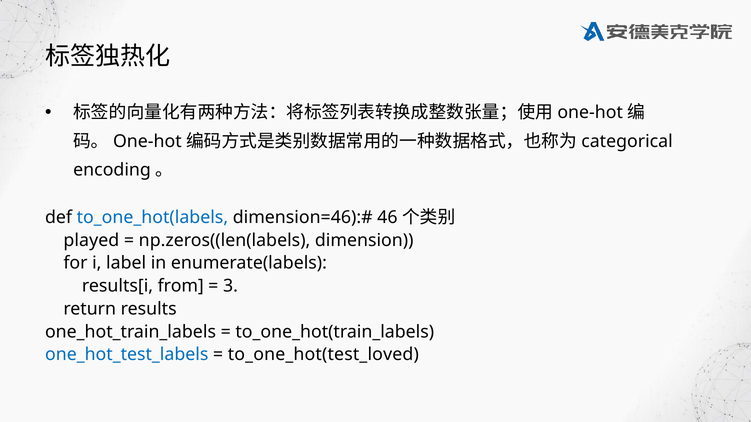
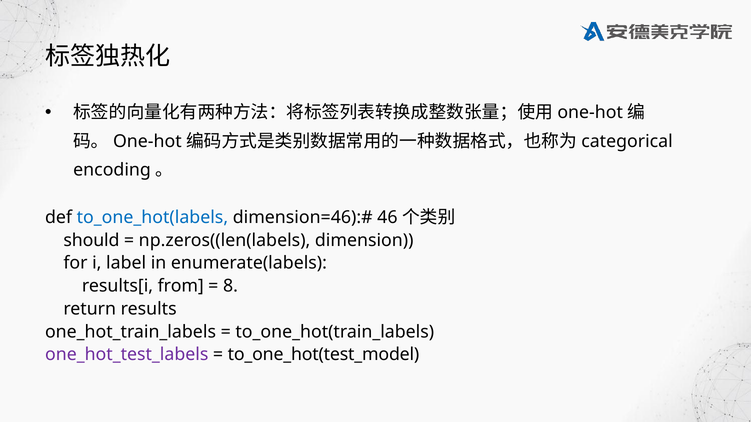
played: played -> should (91, 241)
3: 3 -> 8 (231, 286)
one_hot_test_labels colour: blue -> purple (127, 355)
to_one_hot(test_loved: to_one_hot(test_loved -> to_one_hot(test_model (323, 355)
